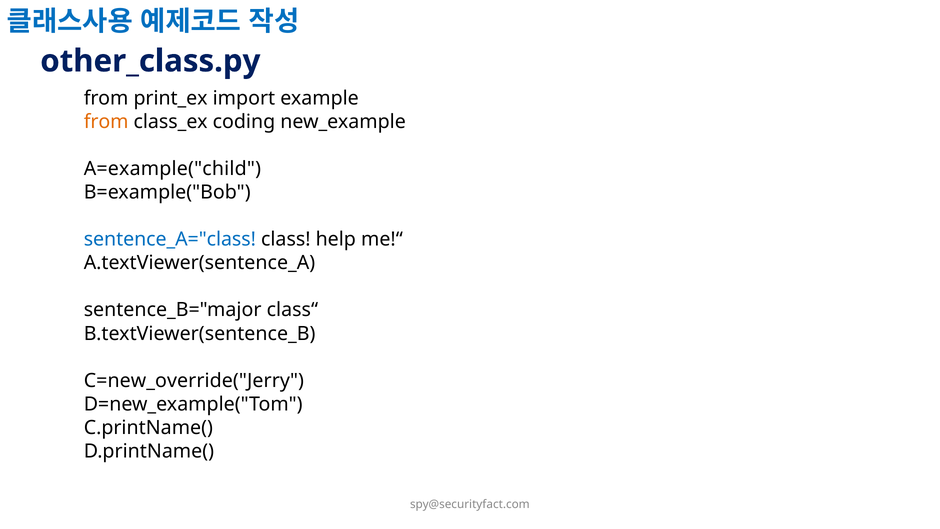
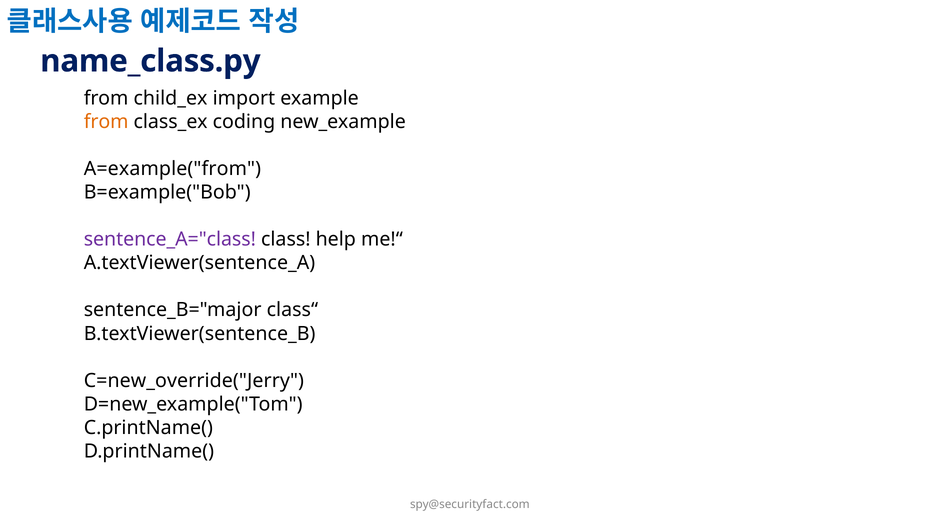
other_class.py: other_class.py -> name_class.py (150, 61)
print_ex: print_ex -> child_ex (170, 98)
A=example("child: A=example("child -> A=example("from (172, 169)
sentence_A="class colour: blue -> purple (170, 239)
